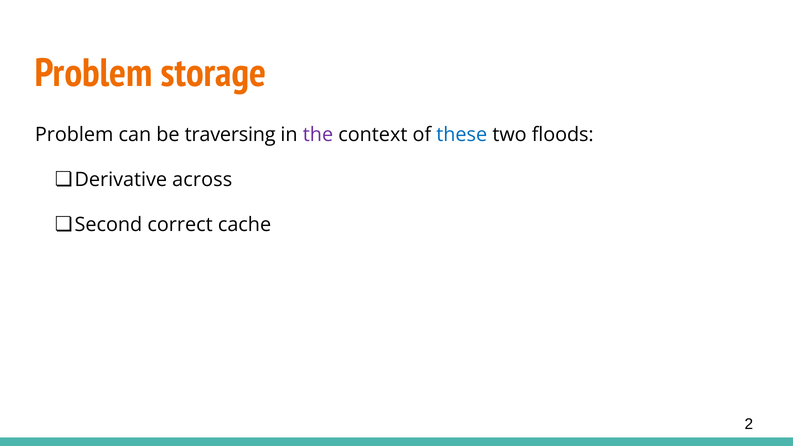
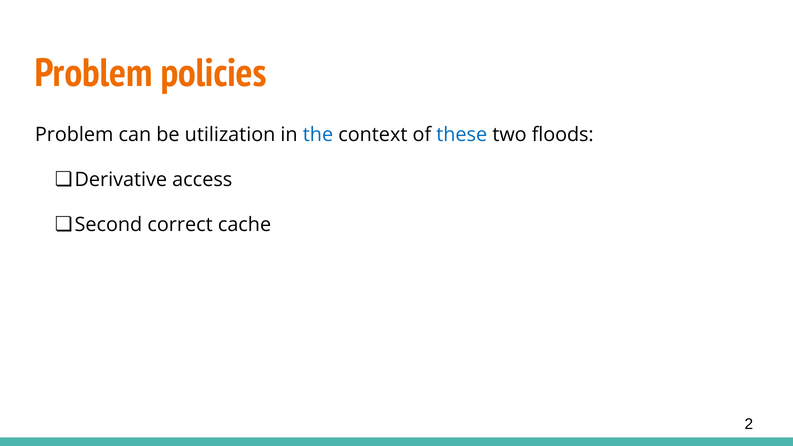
storage: storage -> policies (214, 73)
traversing: traversing -> utilization (230, 135)
the colour: purple -> blue (318, 135)
across: across -> access (202, 180)
